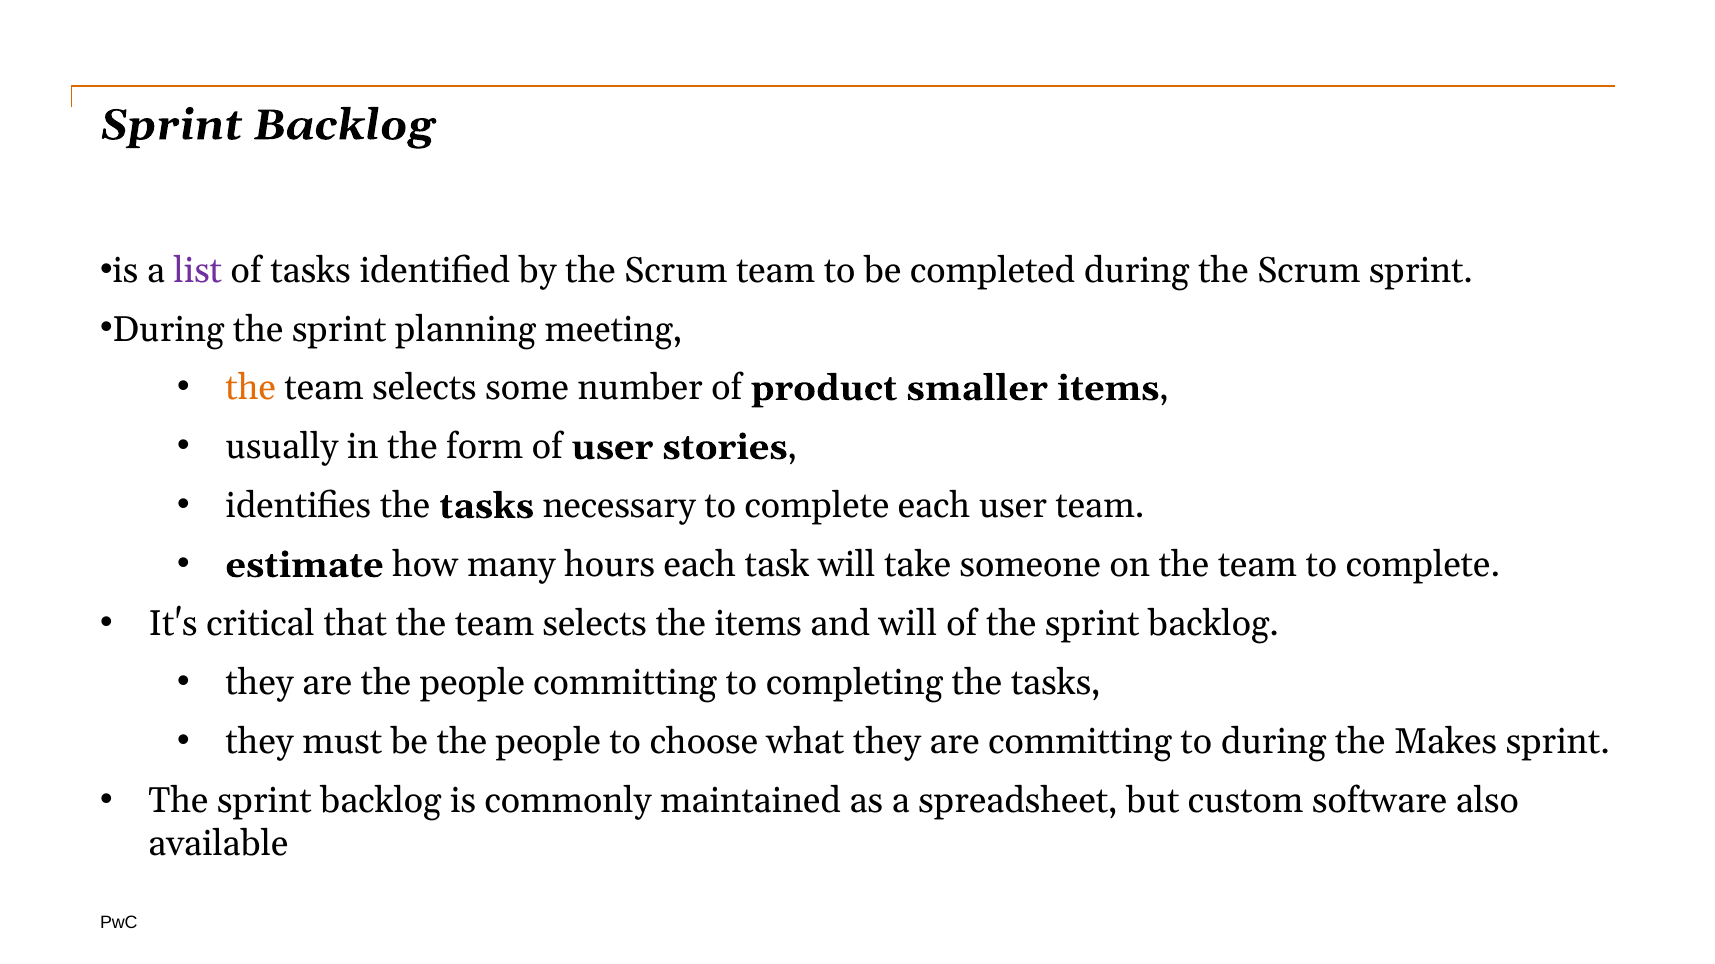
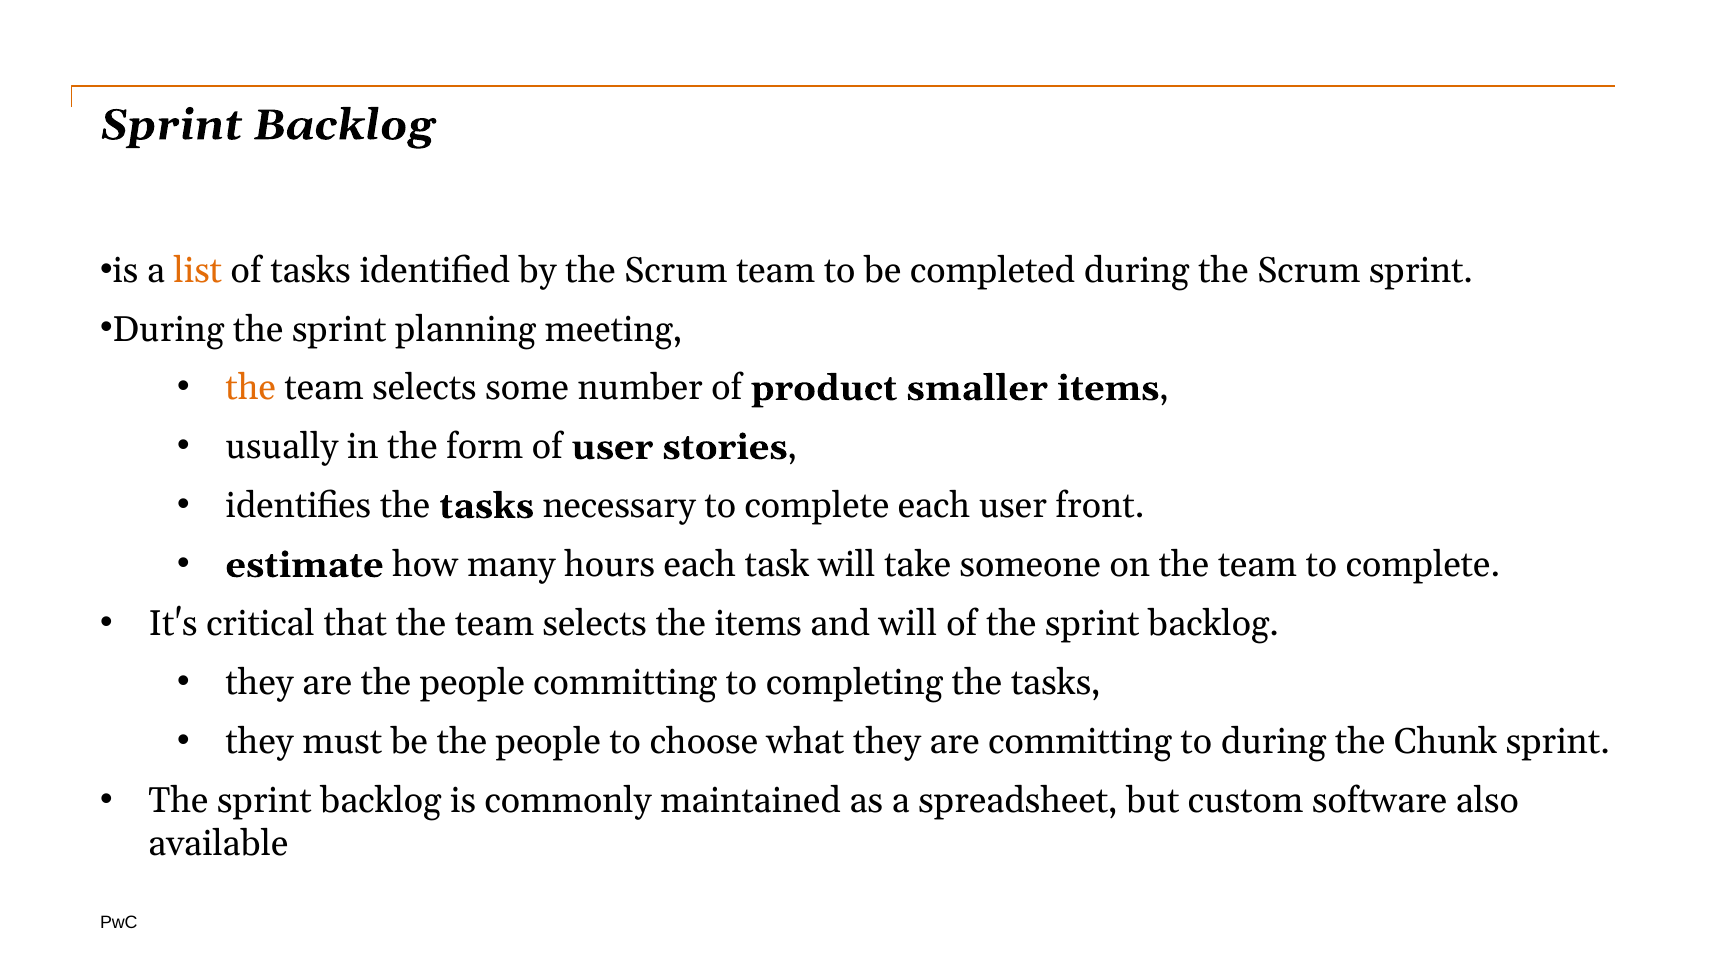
list colour: purple -> orange (198, 270)
user team: team -> front (1100, 506)
Makes: Makes -> Chunk (1446, 742)
